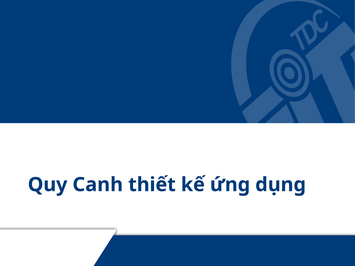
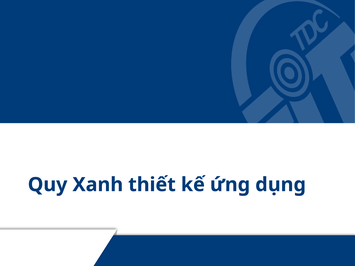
Canh: Canh -> Xanh (98, 185)
